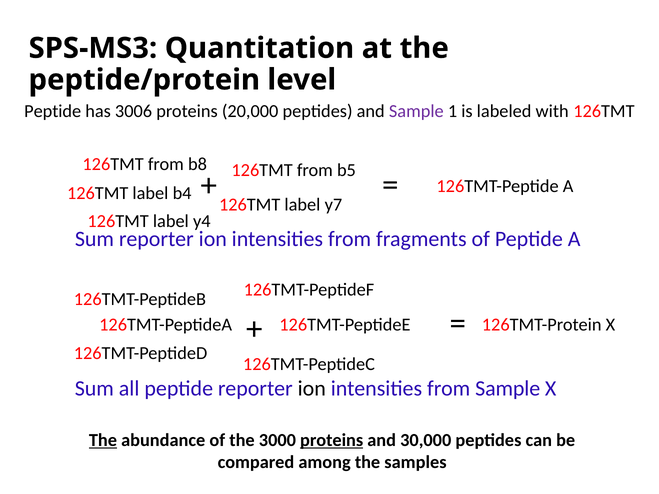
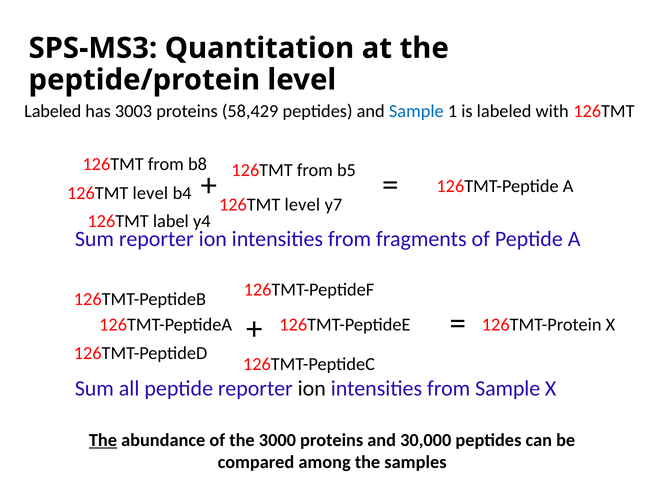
Peptide: Peptide -> Labeled (53, 111)
3006: 3006 -> 3003 (134, 111)
20,000: 20,000 -> 58,429 (250, 111)
Sample colour: purple -> blue (416, 111)
label: label -> level (150, 193)
label: label -> level (302, 205)
proteins underline: present -> none (332, 440)
